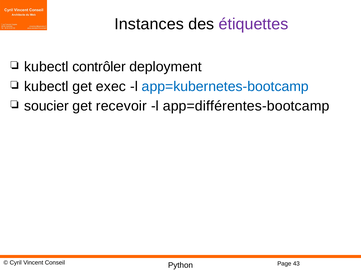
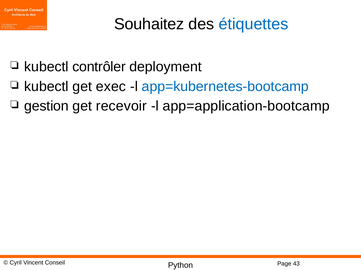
Instances: Instances -> Souhaitez (149, 24)
étiquettes colour: purple -> blue (253, 24)
soucier: soucier -> gestion (46, 106)
app=différentes-bootcamp: app=différentes-bootcamp -> app=application-bootcamp (246, 106)
